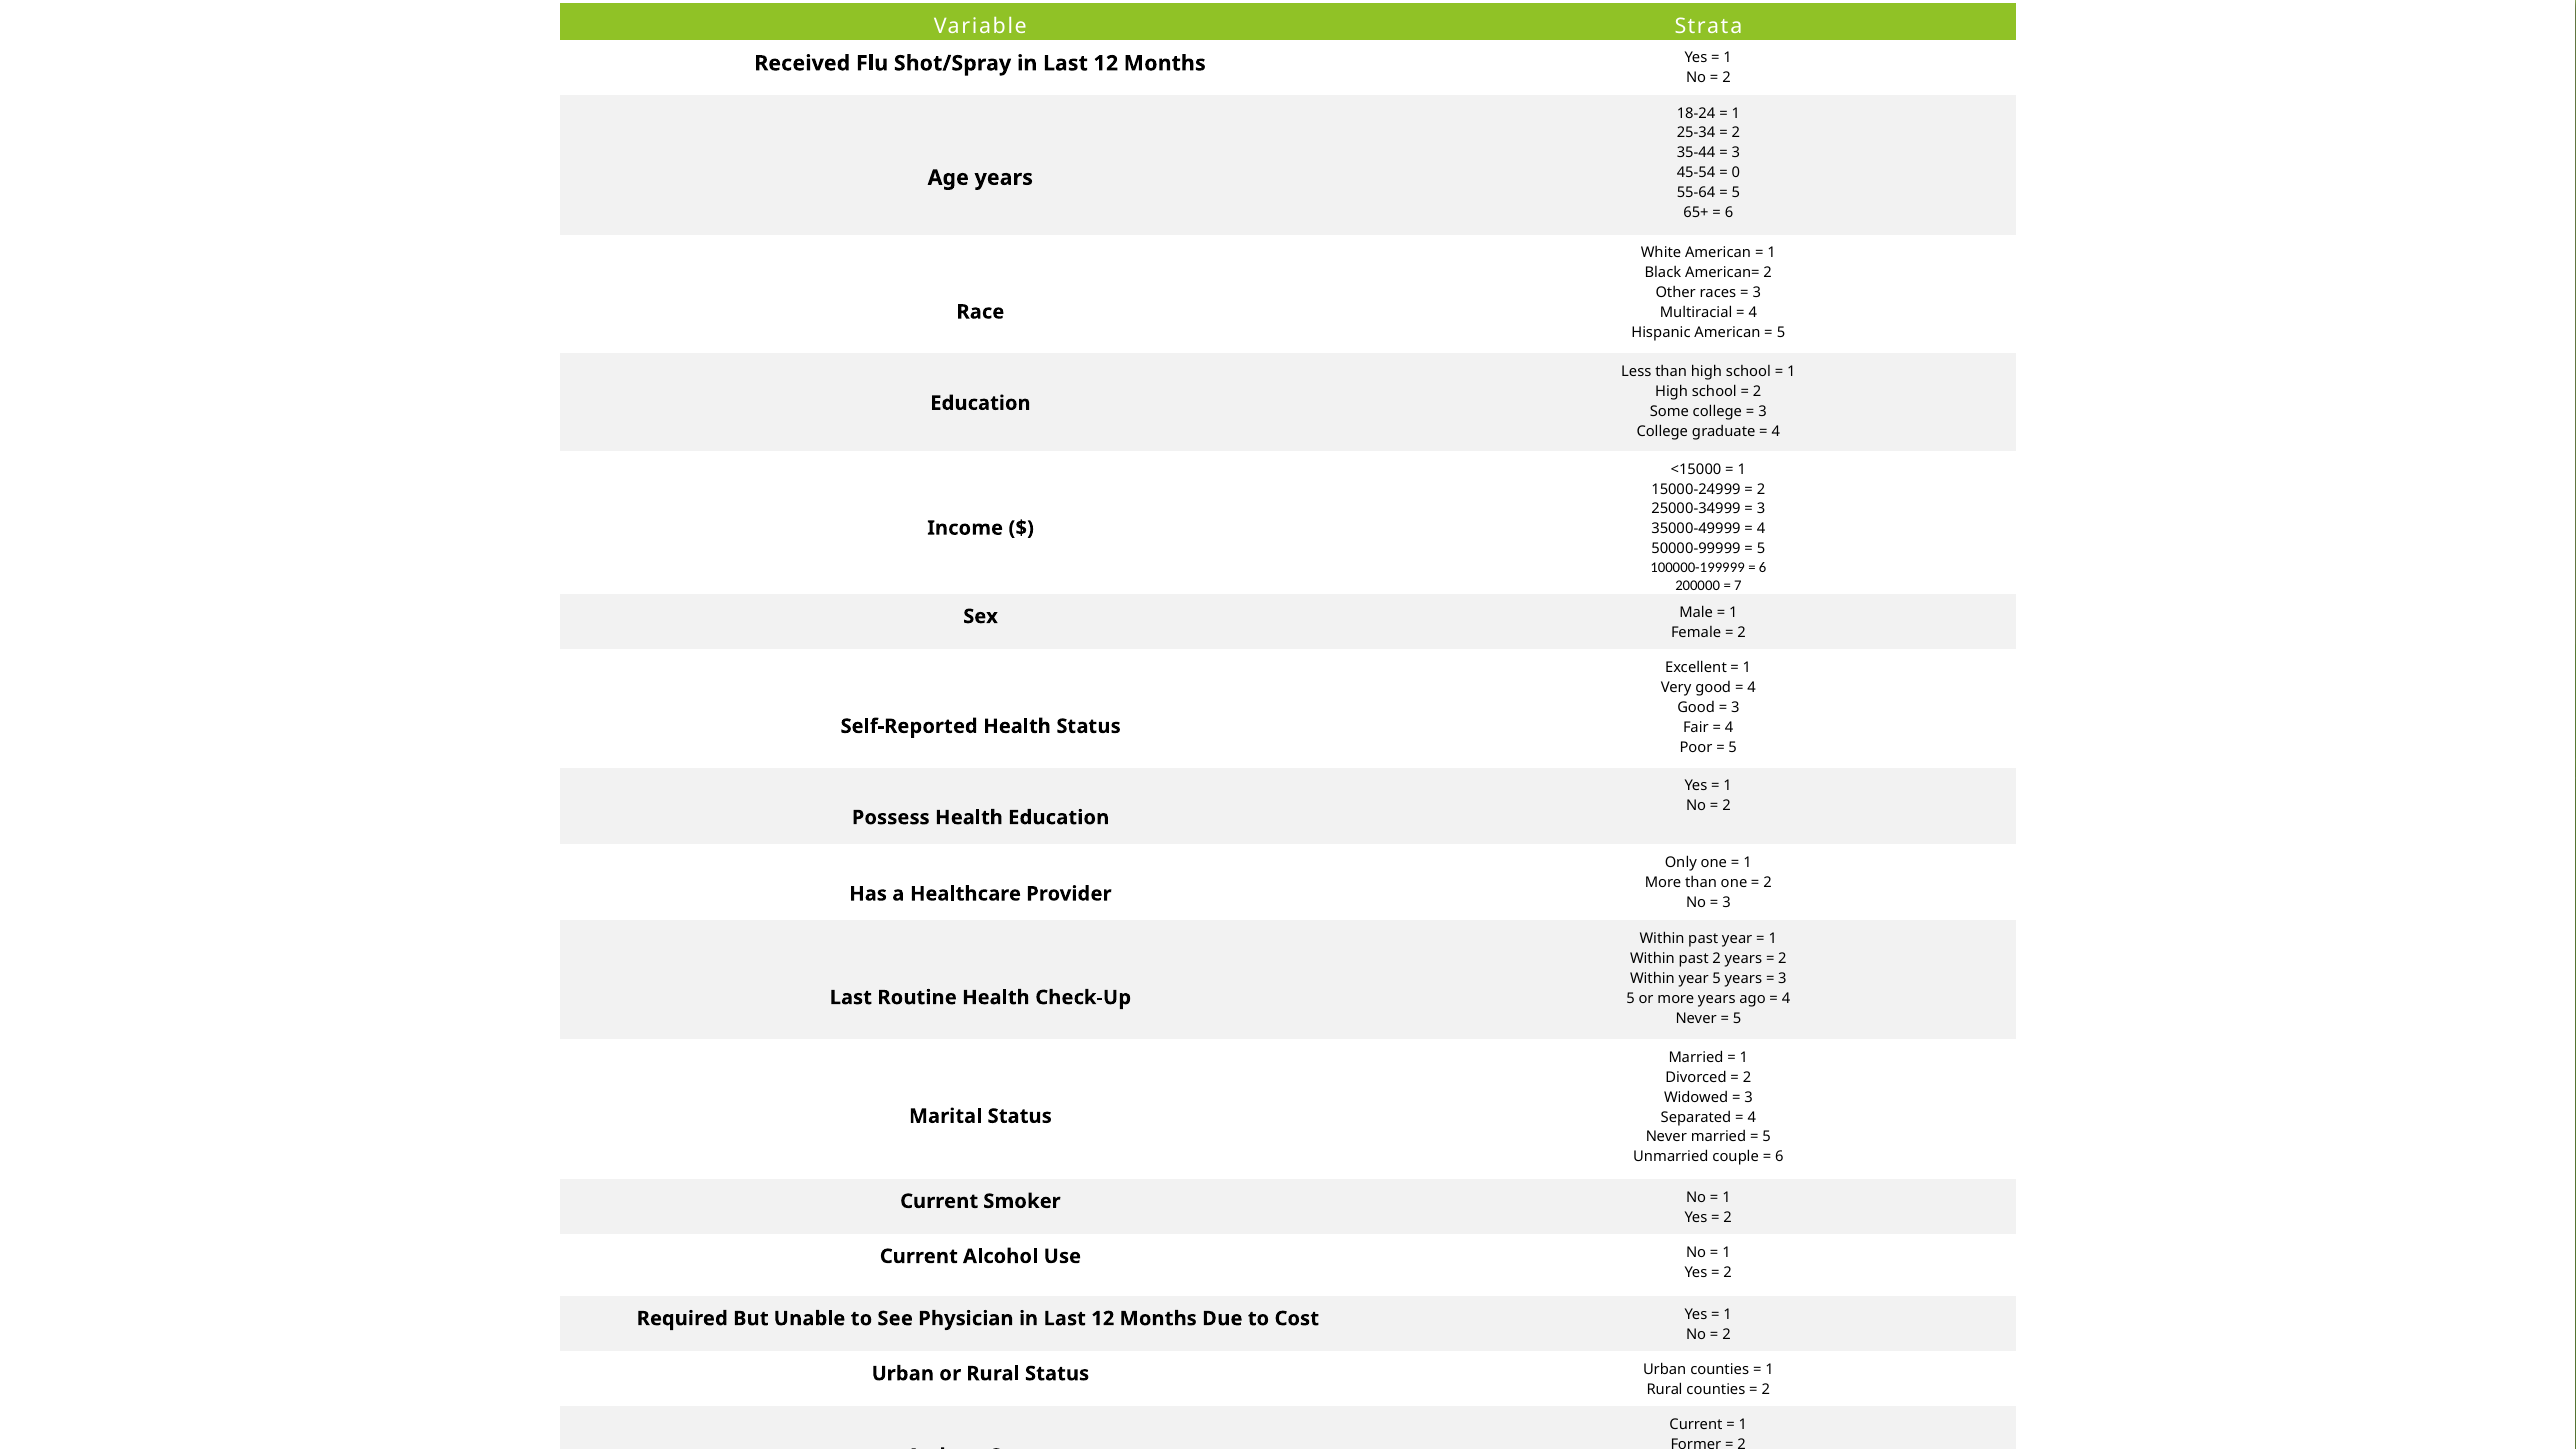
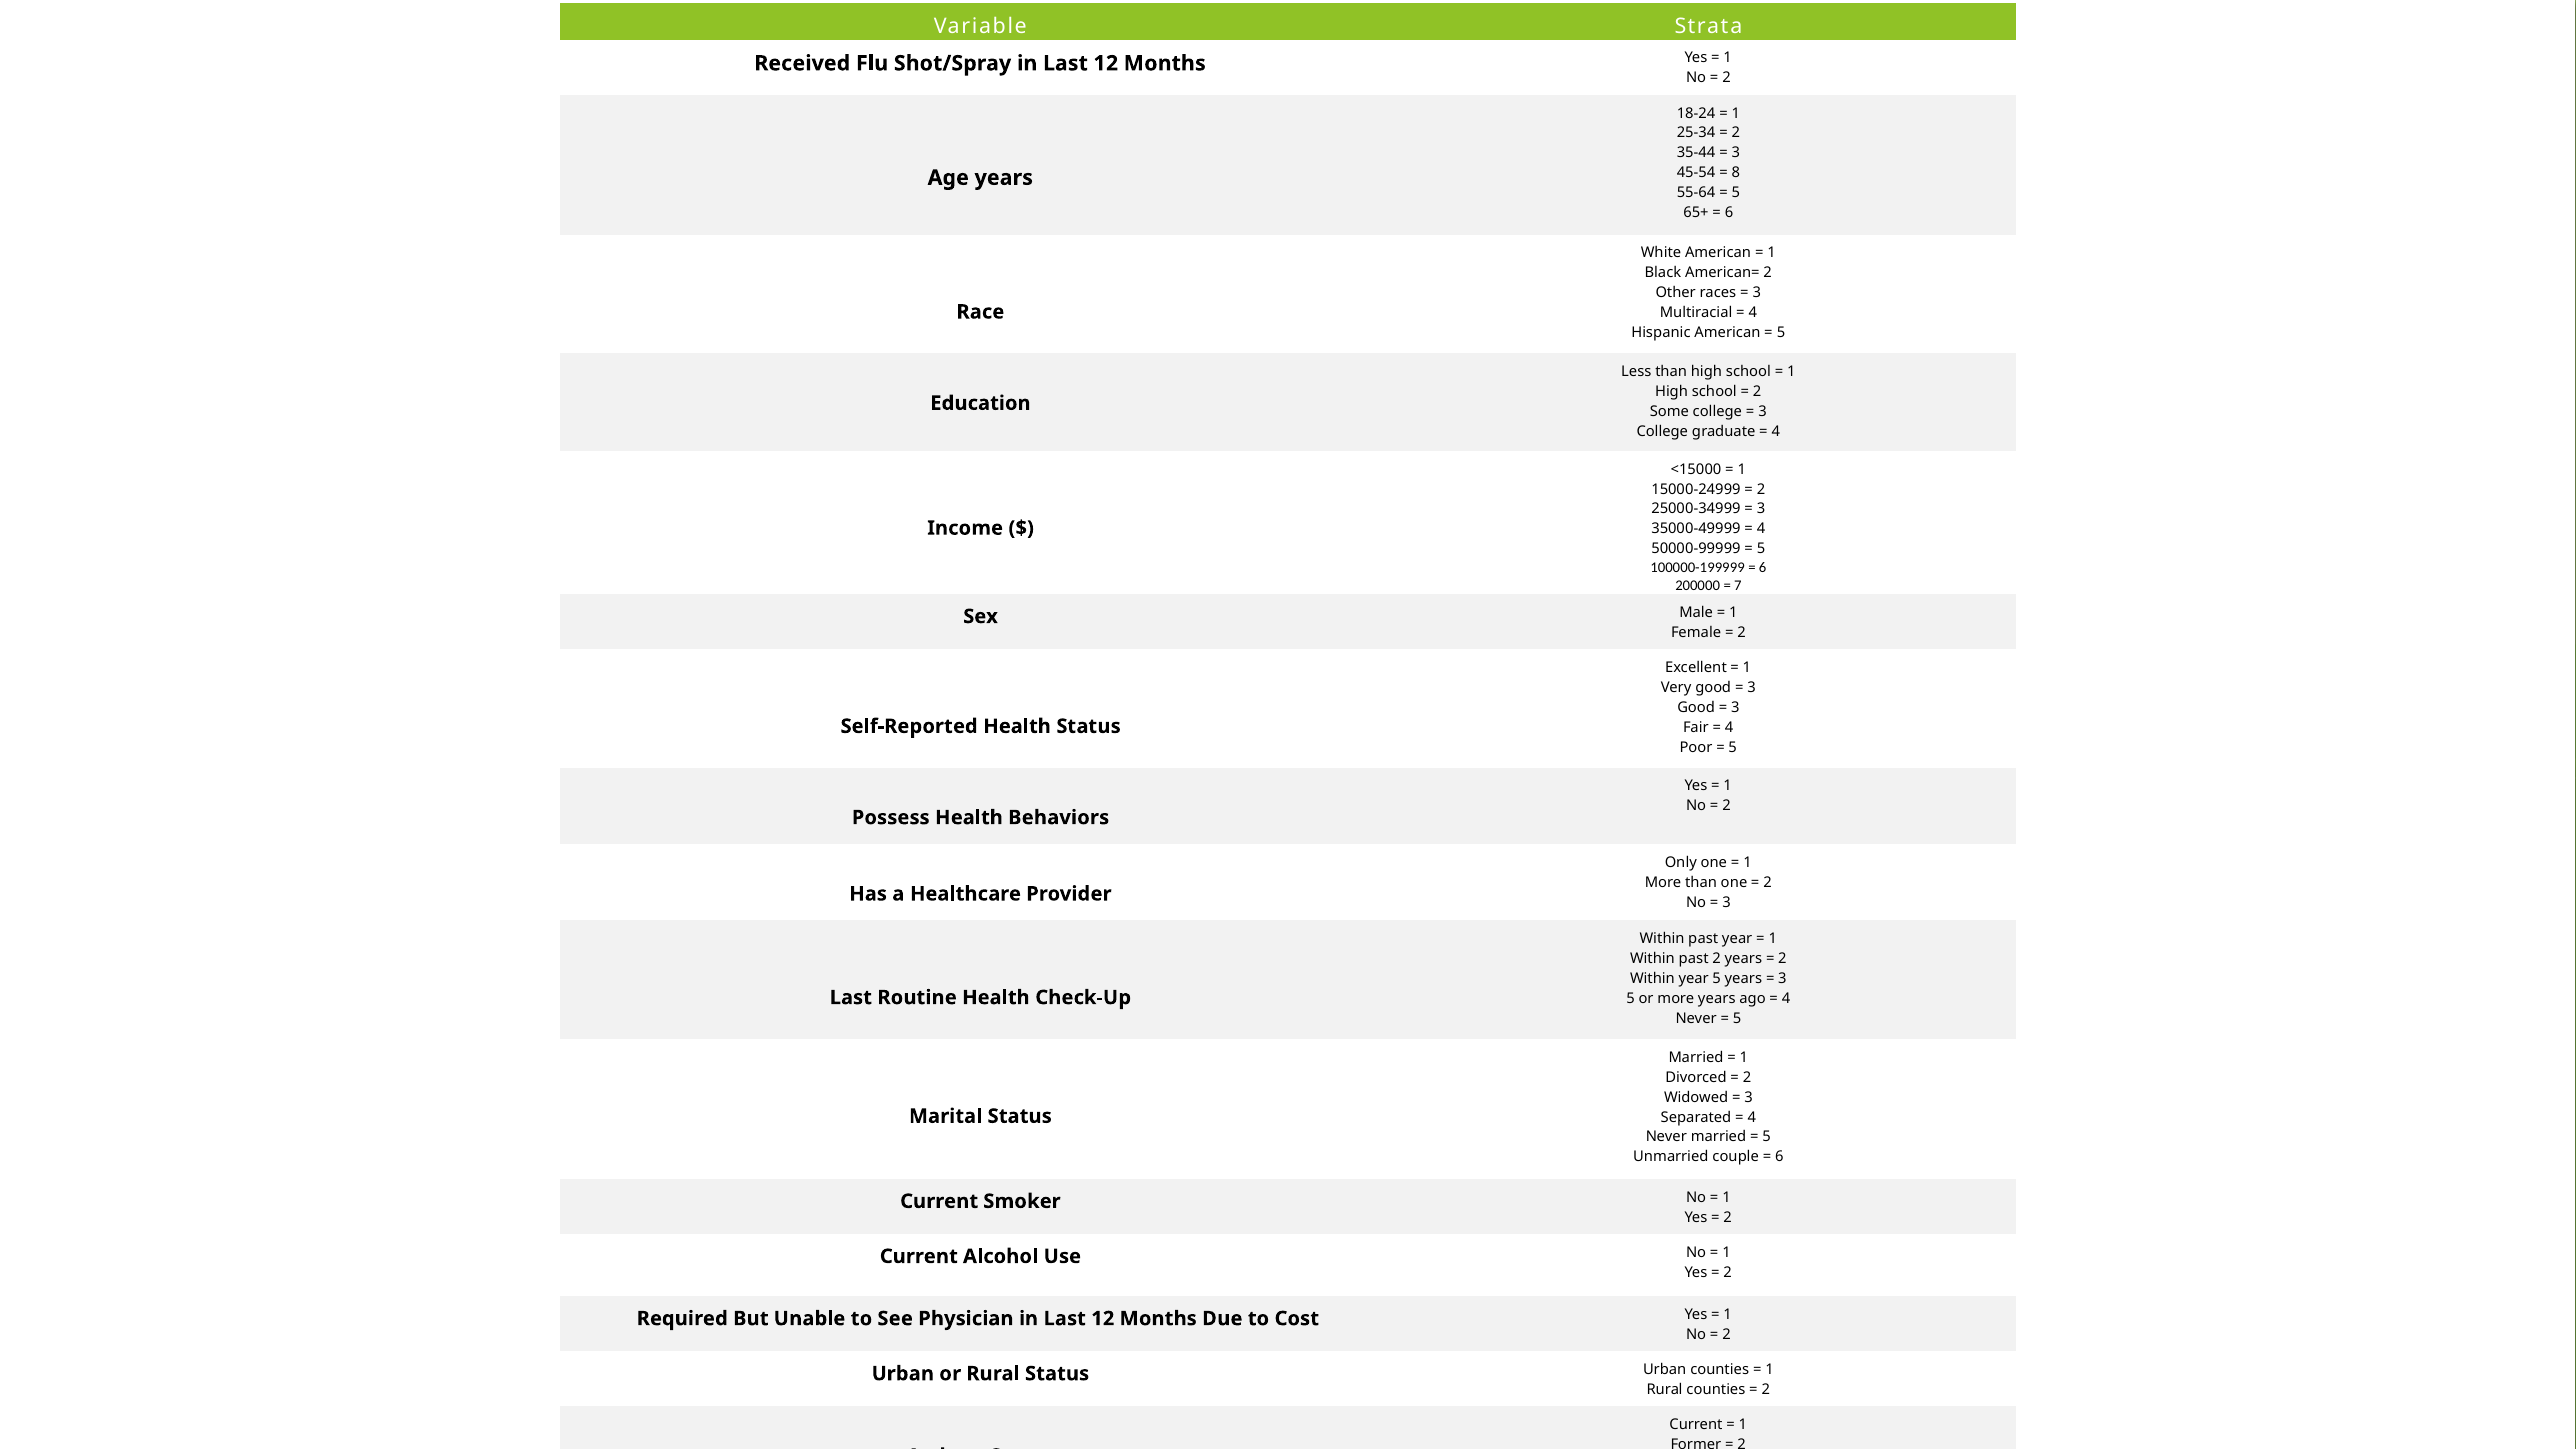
0: 0 -> 8 (1736, 173)
4: 4 -> 3 (1752, 687)
Health Education: Education -> Behaviors (1059, 818)
